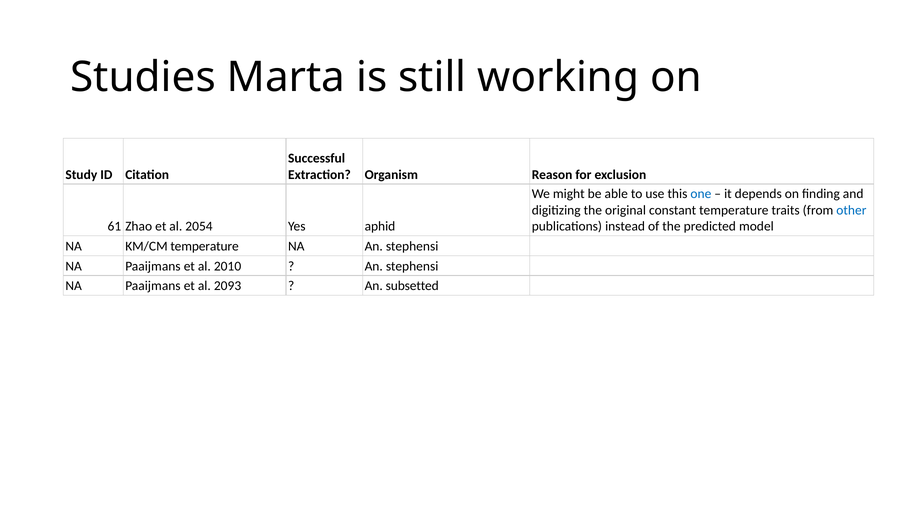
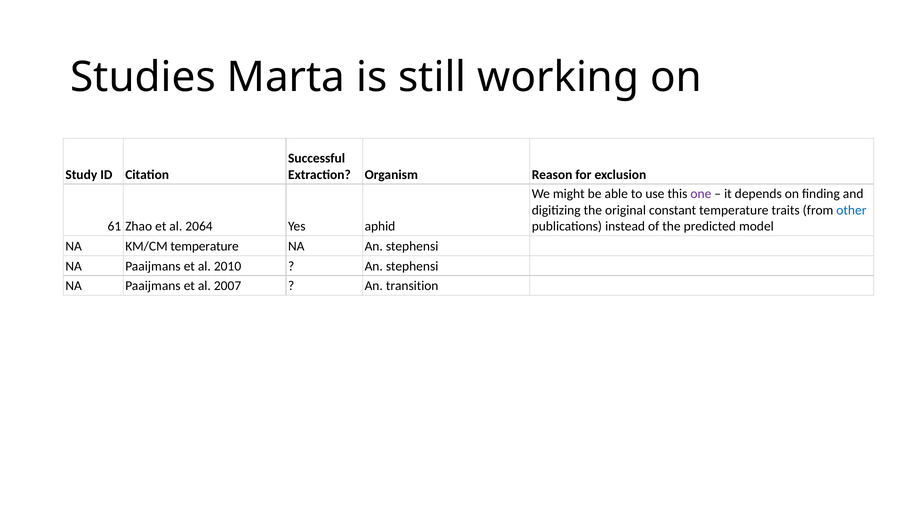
one colour: blue -> purple (701, 194)
2054: 2054 -> 2064 (199, 226)
2093: 2093 -> 2007 (228, 286)
subsetted: subsetted -> transition (412, 286)
